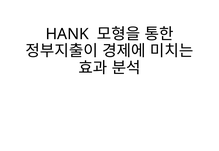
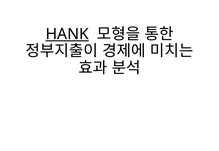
HANK underline: none -> present (67, 34)
